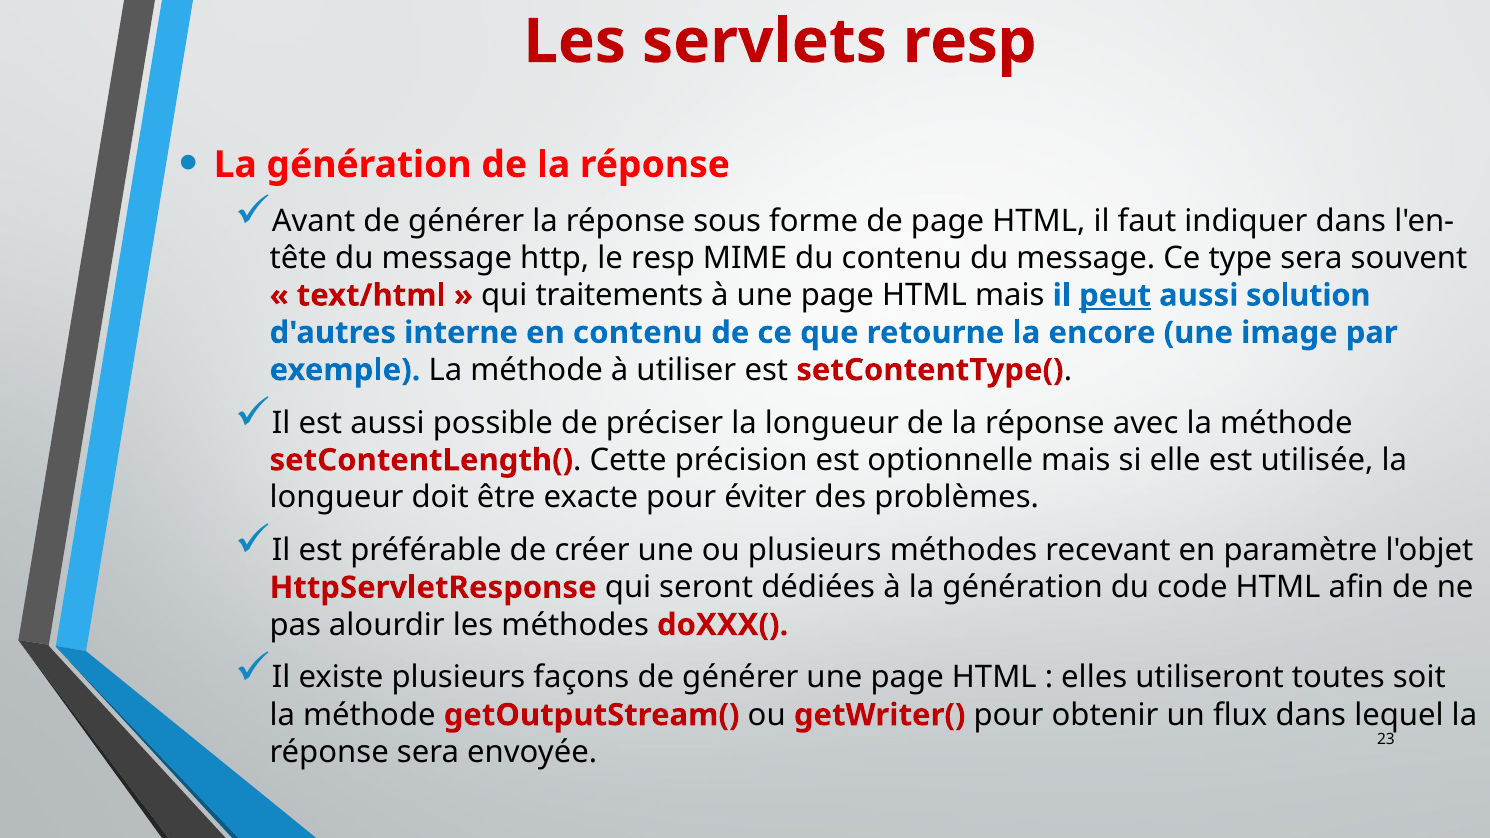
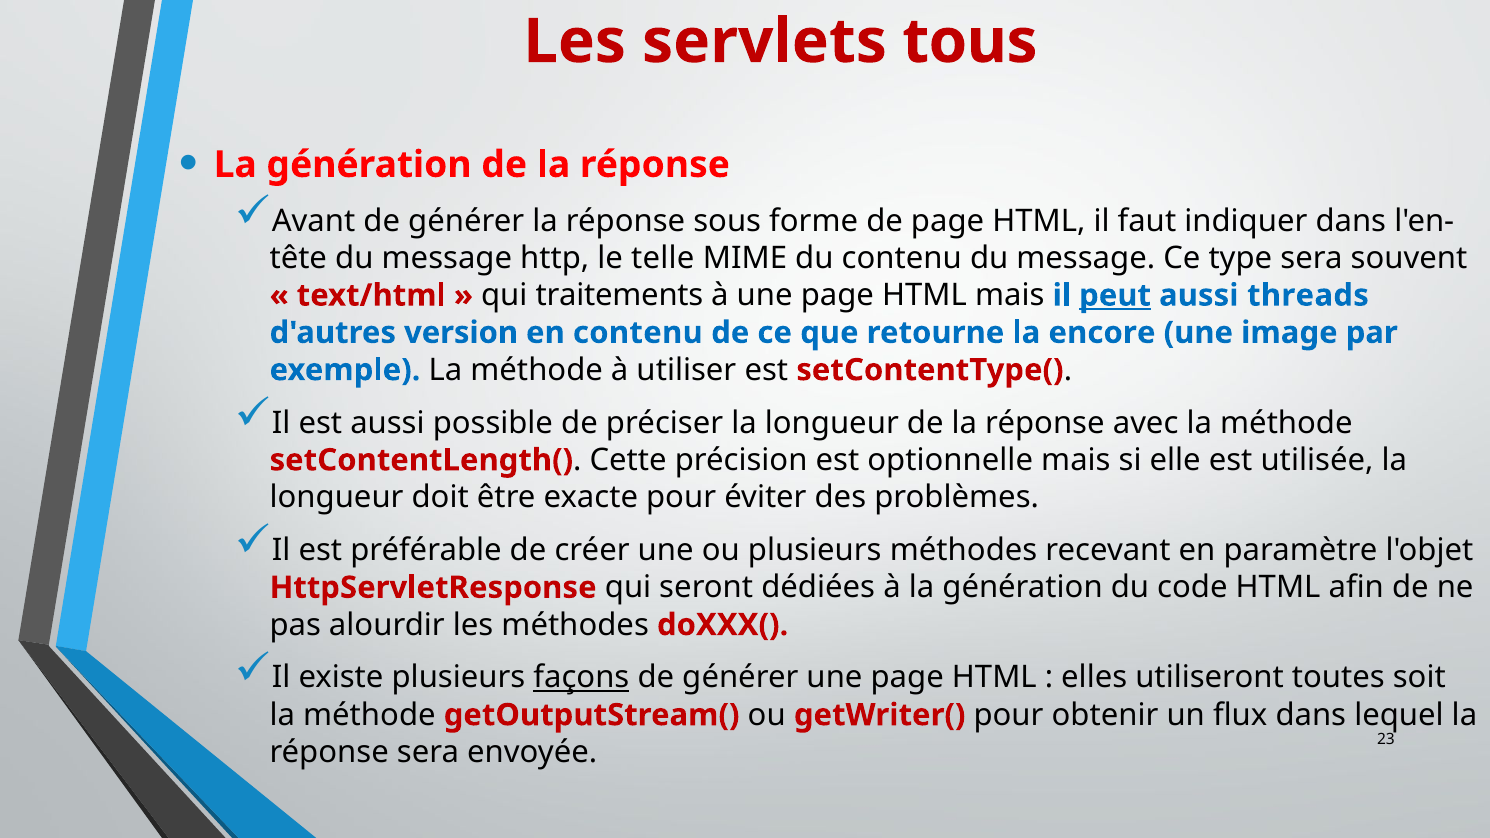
servlets resp: resp -> tous (970, 42)
le resp: resp -> telle (663, 258)
solution: solution -> threads (1308, 295)
interne: interne -> version (461, 333)
façons underline: none -> present (581, 678)
